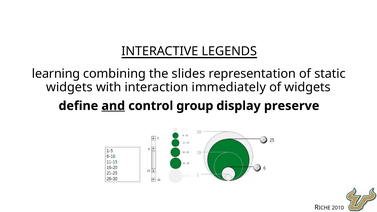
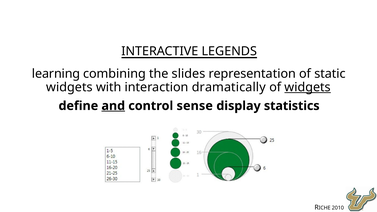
immediately: immediately -> dramatically (229, 87)
widgets underline: none -> present (308, 87)
group: group -> sense (195, 106)
preserve: preserve -> statistics (292, 106)
